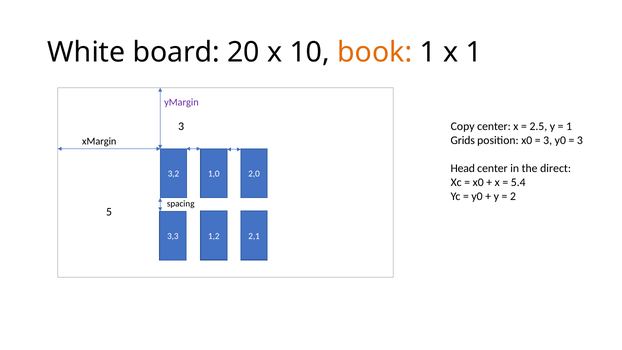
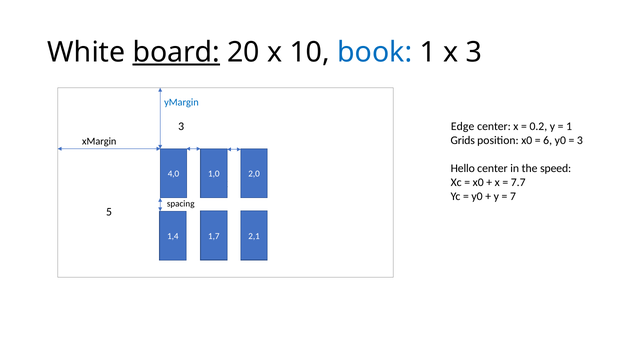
board underline: none -> present (176, 52)
book colour: orange -> blue (375, 52)
x 1: 1 -> 3 (474, 52)
yMargin colour: purple -> blue (181, 103)
Copy: Copy -> Edge (463, 126)
2.5: 2.5 -> 0.2 (538, 126)
3: 3 -> 6 (548, 140)
Head: Head -> Hello (463, 168)
direct: direct -> speed (556, 168)
3,2: 3,2 -> 4,0 (173, 174)
5.4: 5.4 -> 7.7 (518, 182)
2: 2 -> 7 (513, 196)
1,2: 1,2 -> 1,7 (214, 236)
3,3: 3,3 -> 1,4 (173, 236)
